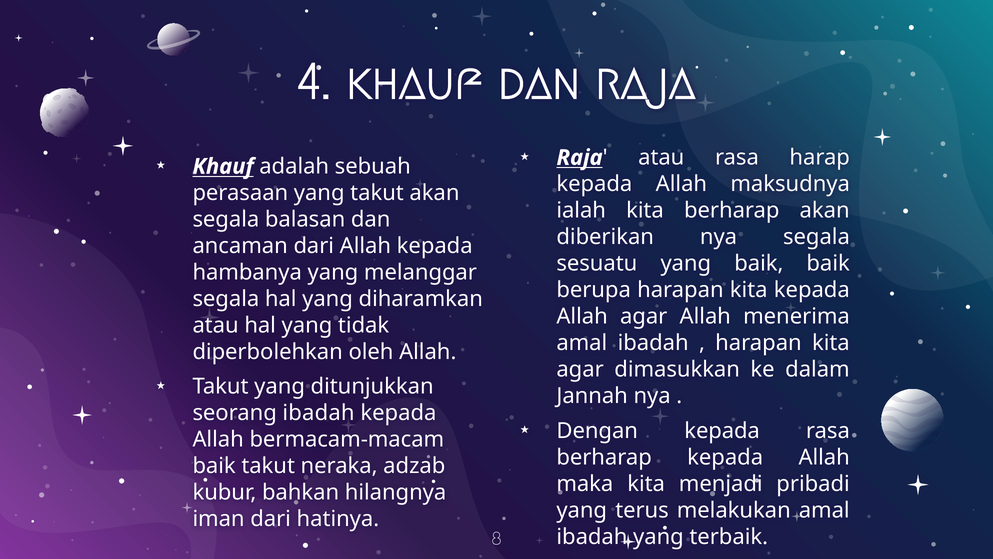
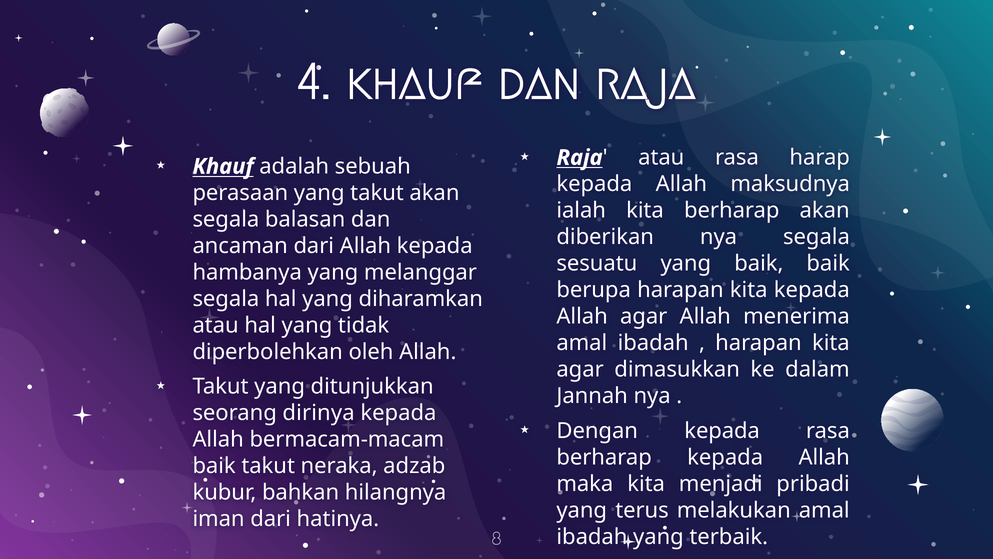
seorang ibadah: ibadah -> dirinya (319, 413)
